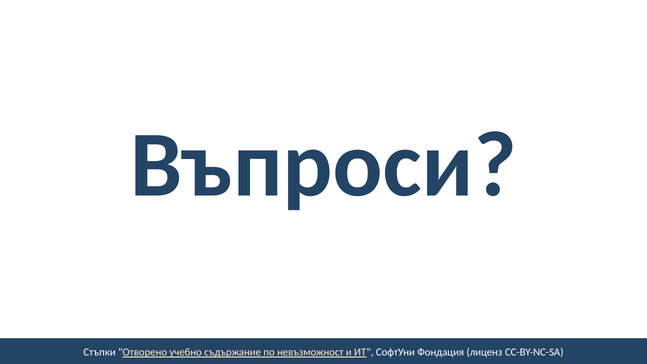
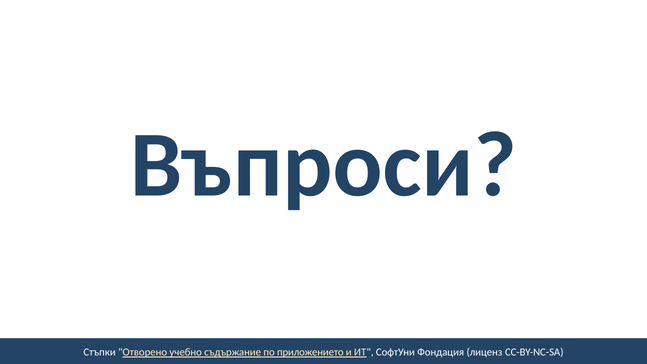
невъзможност: невъзможност -> приложението (310, 352)
